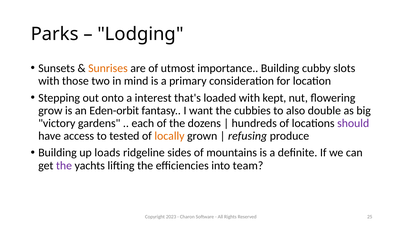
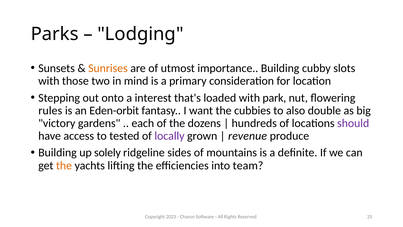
kept: kept -> park (274, 98)
grow: grow -> rules (50, 110)
locally colour: orange -> purple (169, 136)
refusing: refusing -> revenue (248, 136)
loads: loads -> solely (107, 153)
the colour: purple -> orange (64, 165)
